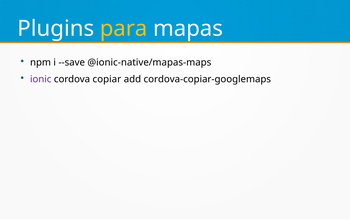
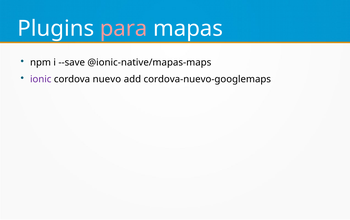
para colour: yellow -> pink (124, 29)
copiar: copiar -> nuevo (107, 79)
cordova-copiar-googlemaps: cordova-copiar-googlemaps -> cordova-nuevo-googlemaps (207, 79)
